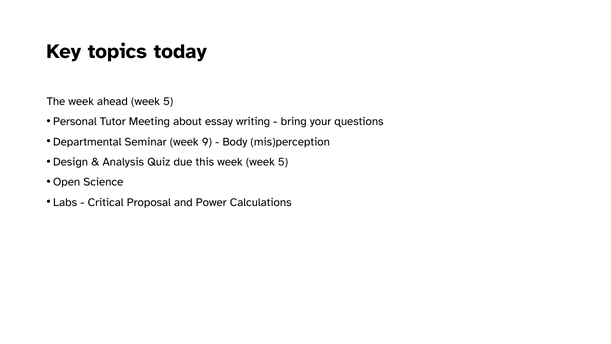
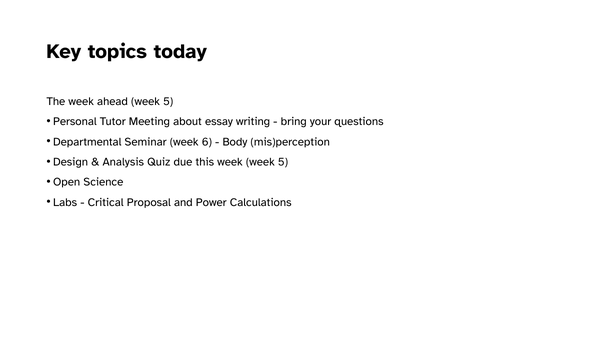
9: 9 -> 6 (207, 142)
